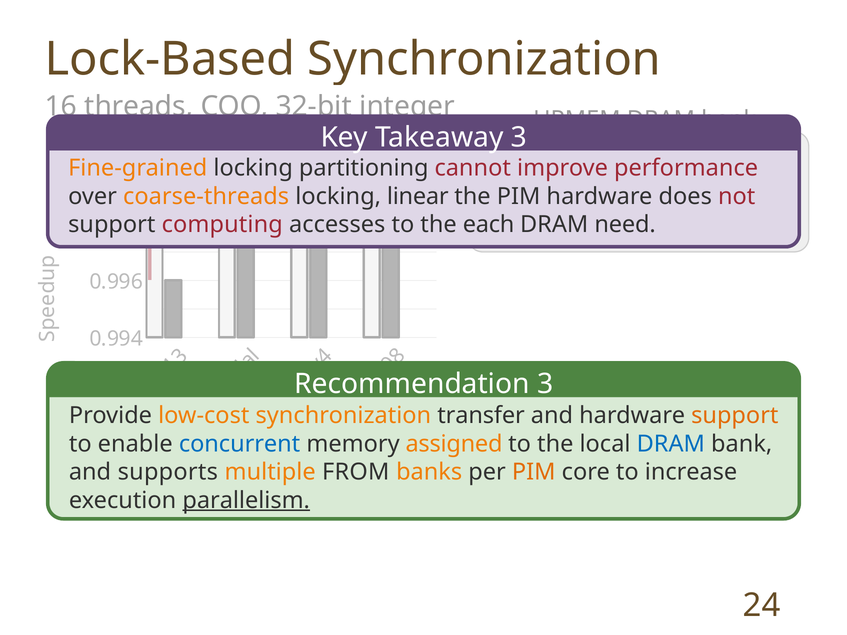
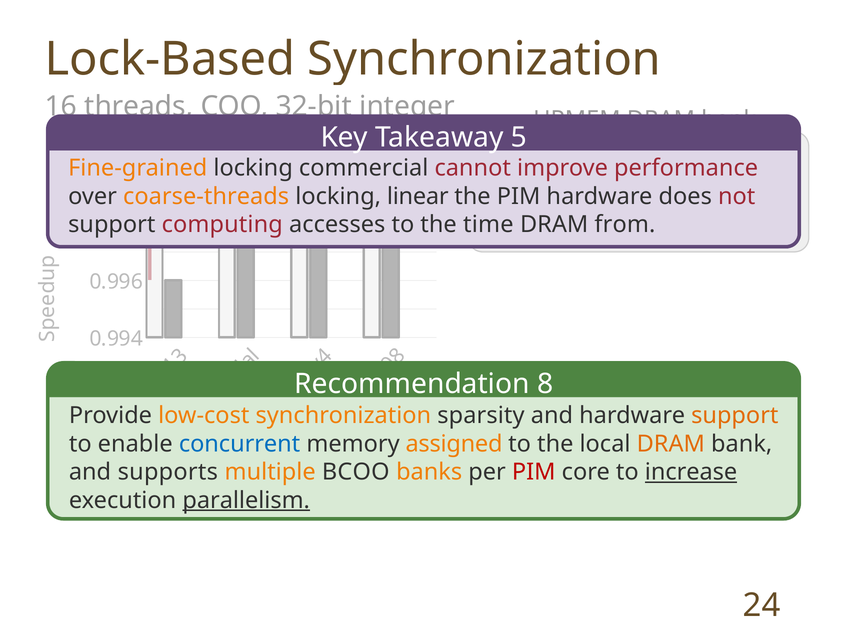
Takeaway 3: 3 -> 5 (519, 137)
partitioning: partitioning -> commercial (364, 168)
each: each -> time (488, 225)
need: need -> from (625, 225)
3: 3 -> 8 (545, 384)
transfer: transfer -> sparsity (481, 416)
DRAM colour: blue -> orange (671, 444)
FROM: FROM -> ΒCOO (356, 472)
PIM colour: orange -> red (534, 472)
increase underline: none -> present (691, 472)
